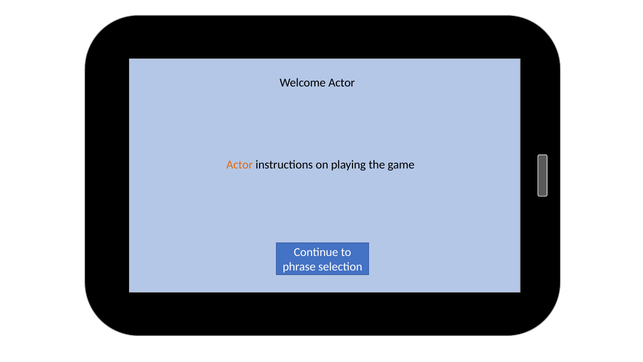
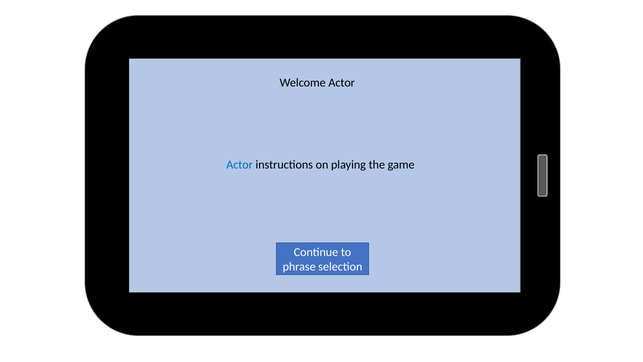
Actor colour: orange -> blue (240, 164)
